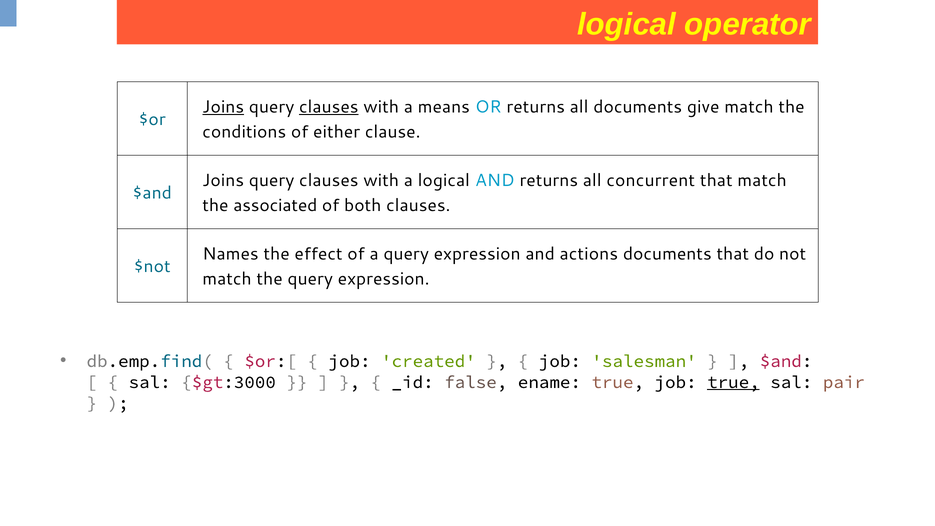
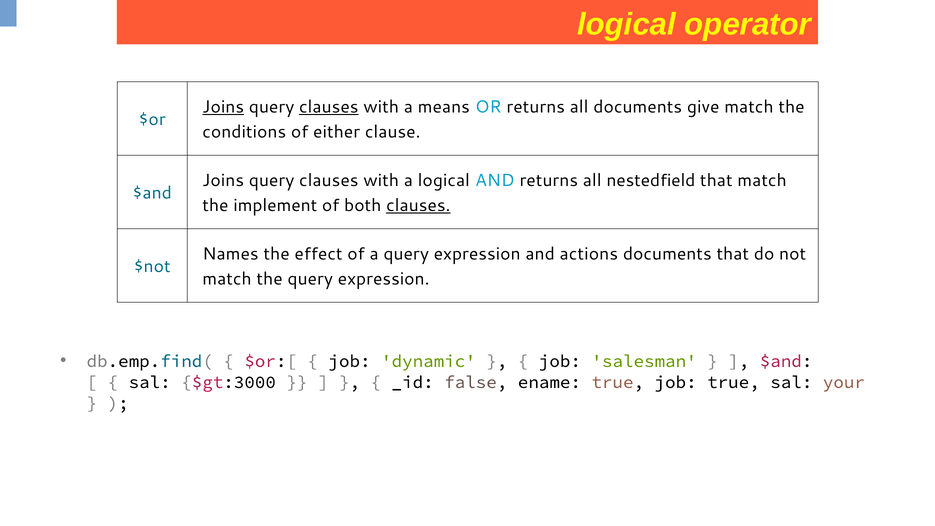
concurrent: concurrent -> nestedfield (651, 181)
associated: associated -> implement (275, 205)
clauses underline: none -> present (418, 205)
created: created -> dynamic (428, 361)
true underline: present -> none (733, 382)
pair: pair -> your (844, 382)
